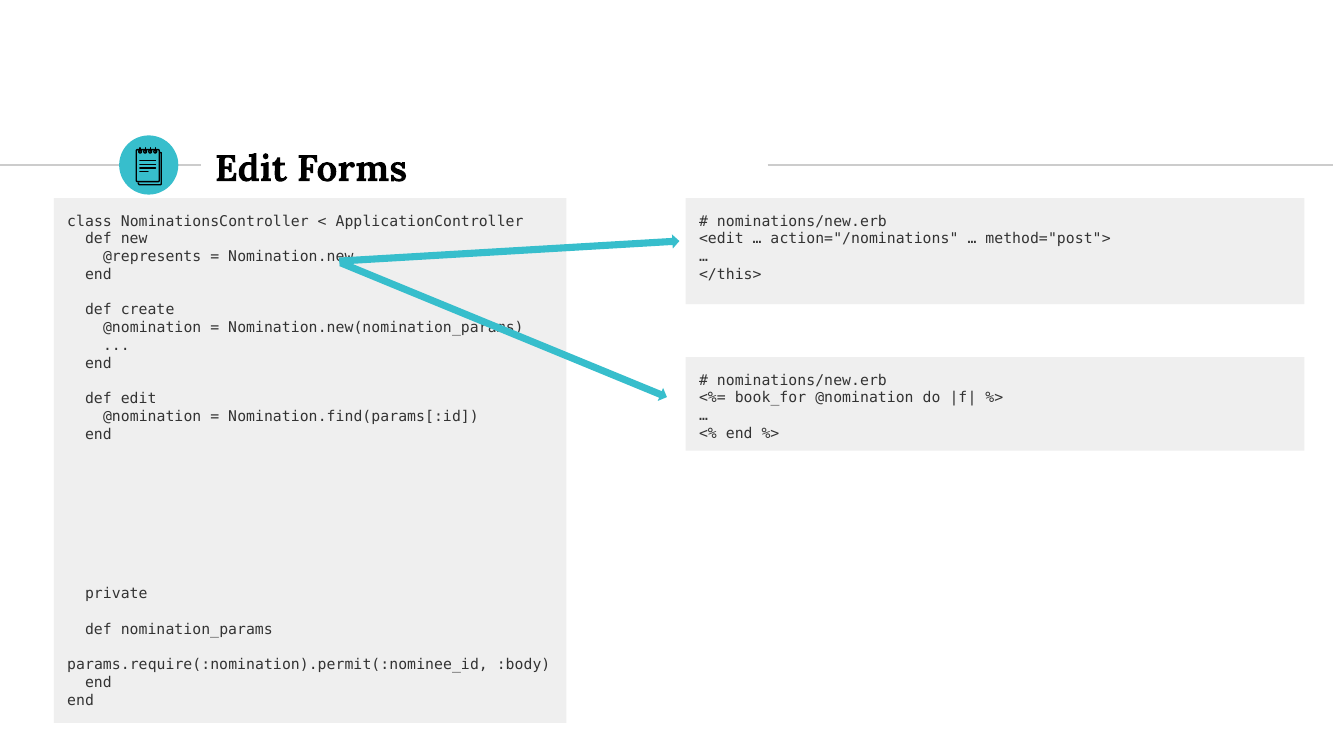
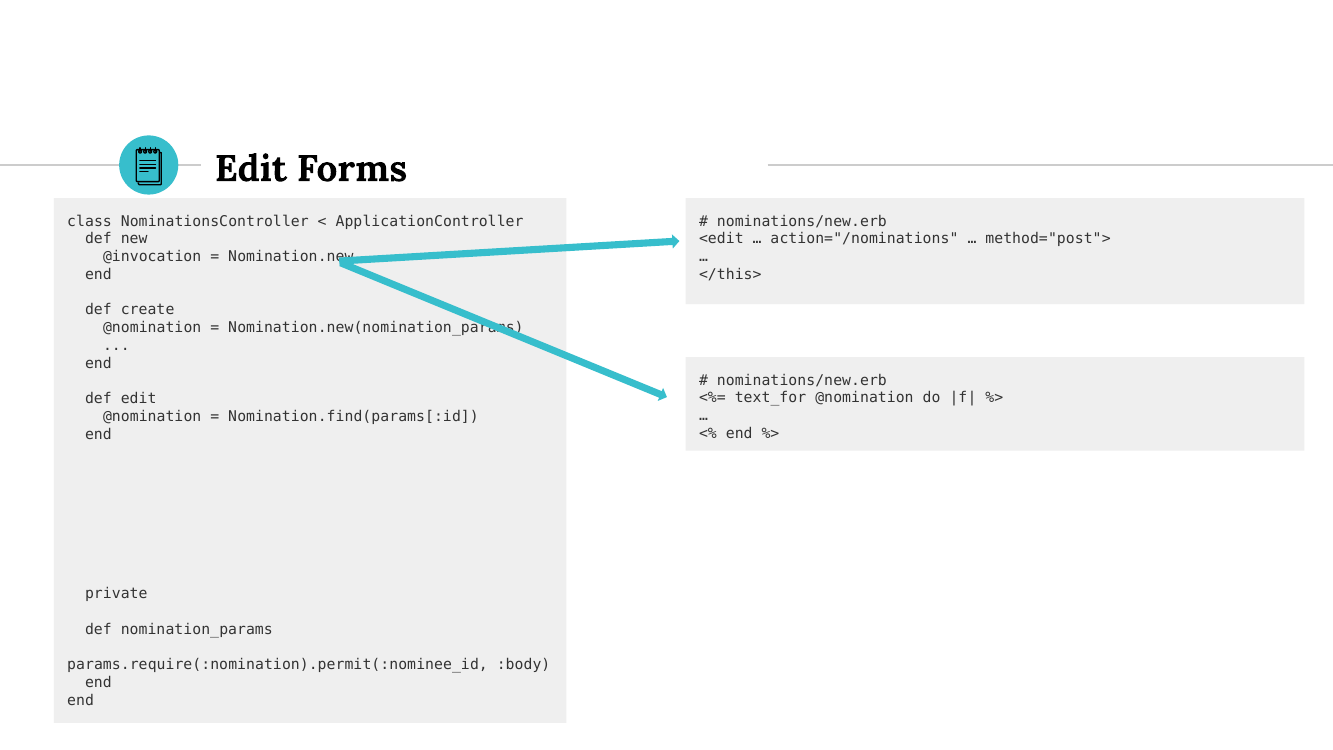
@represents: @represents -> @invocation (152, 257)
book_for: book_for -> text_for (770, 398)
